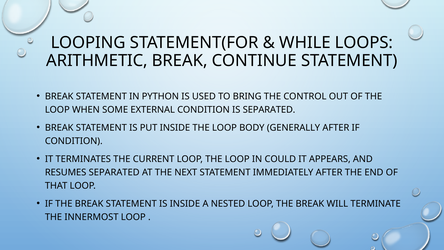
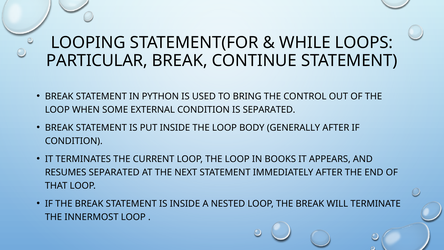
ARITHMETIC: ARITHMETIC -> PARTICULAR (97, 60)
COULD: COULD -> BOOKS (280, 159)
